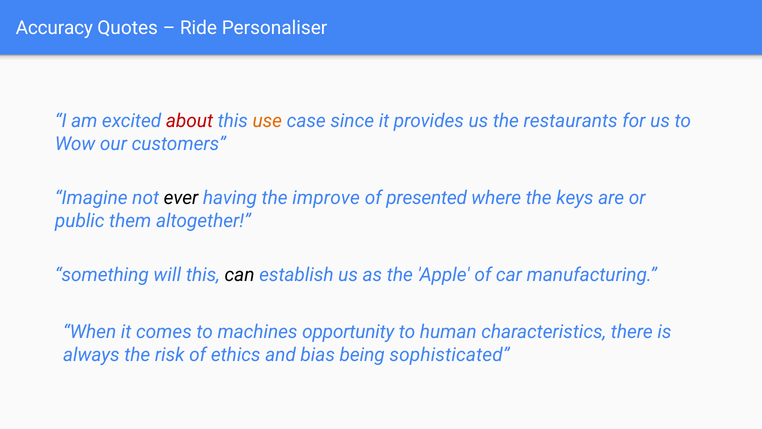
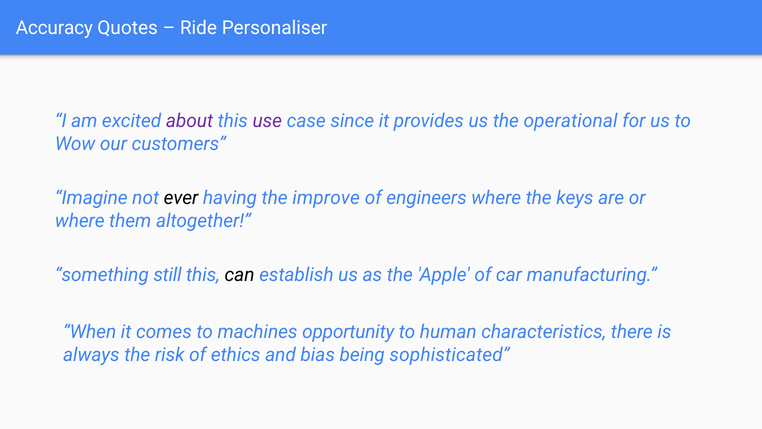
about colour: red -> purple (189, 121)
use colour: orange -> purple (267, 121)
restaurants: restaurants -> operational (571, 121)
presented: presented -> engineers (427, 198)
public: public -> where (80, 221)
will: will -> still (167, 275)
